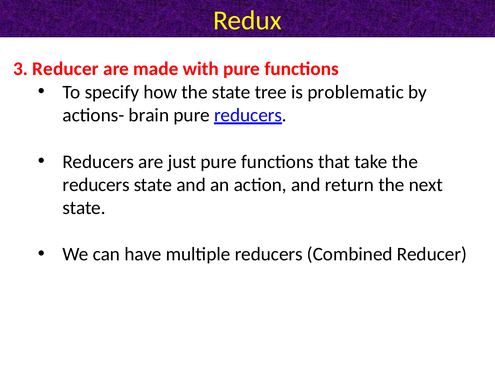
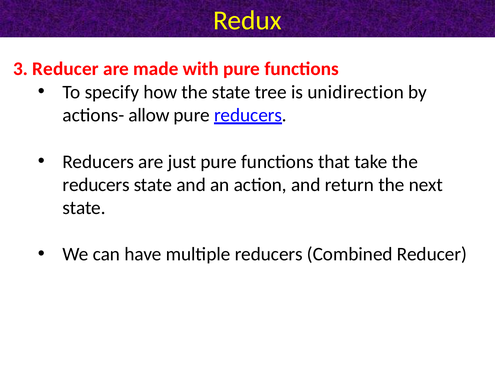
problematic: problematic -> unidirection (356, 92)
brain: brain -> allow (149, 115)
